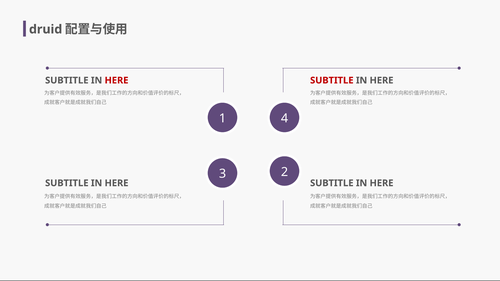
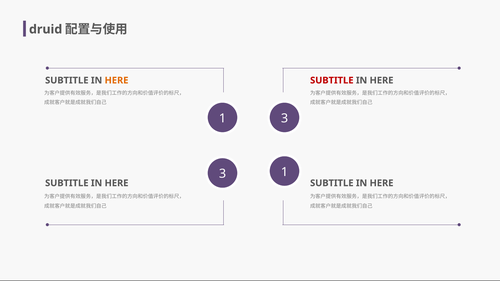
HERE colour: red -> orange (117, 80)
1 4: 4 -> 3 (284, 118)
3 2: 2 -> 1 (284, 172)
